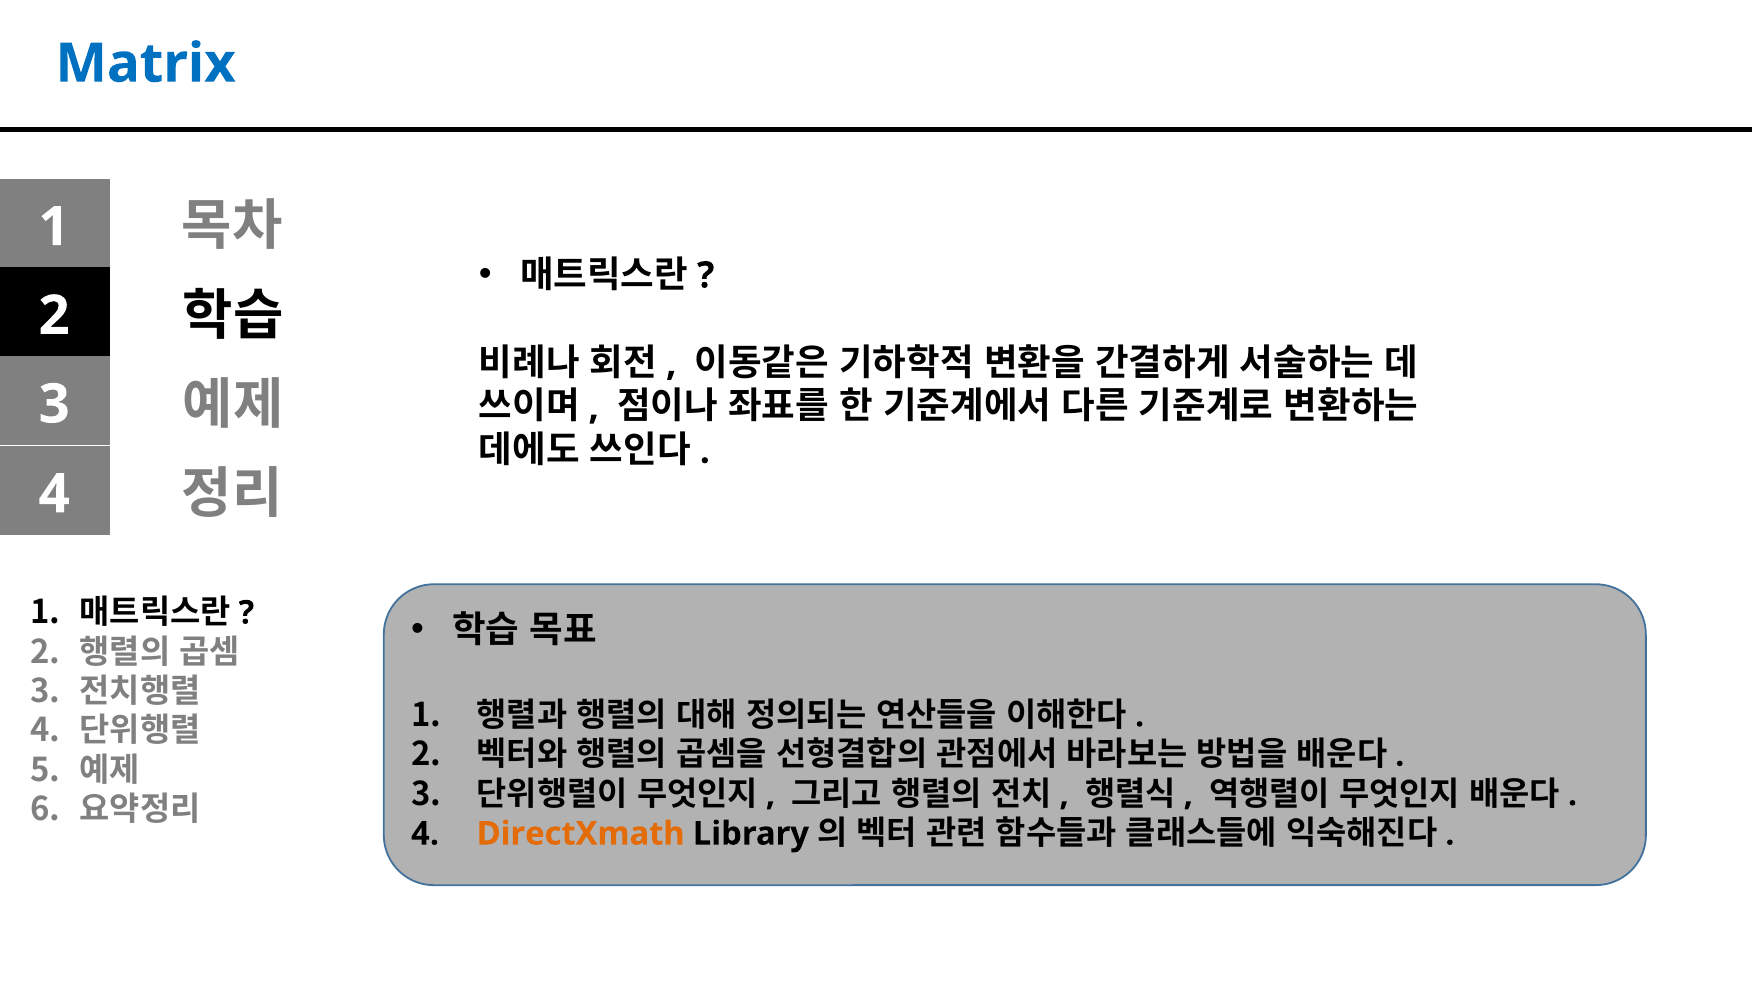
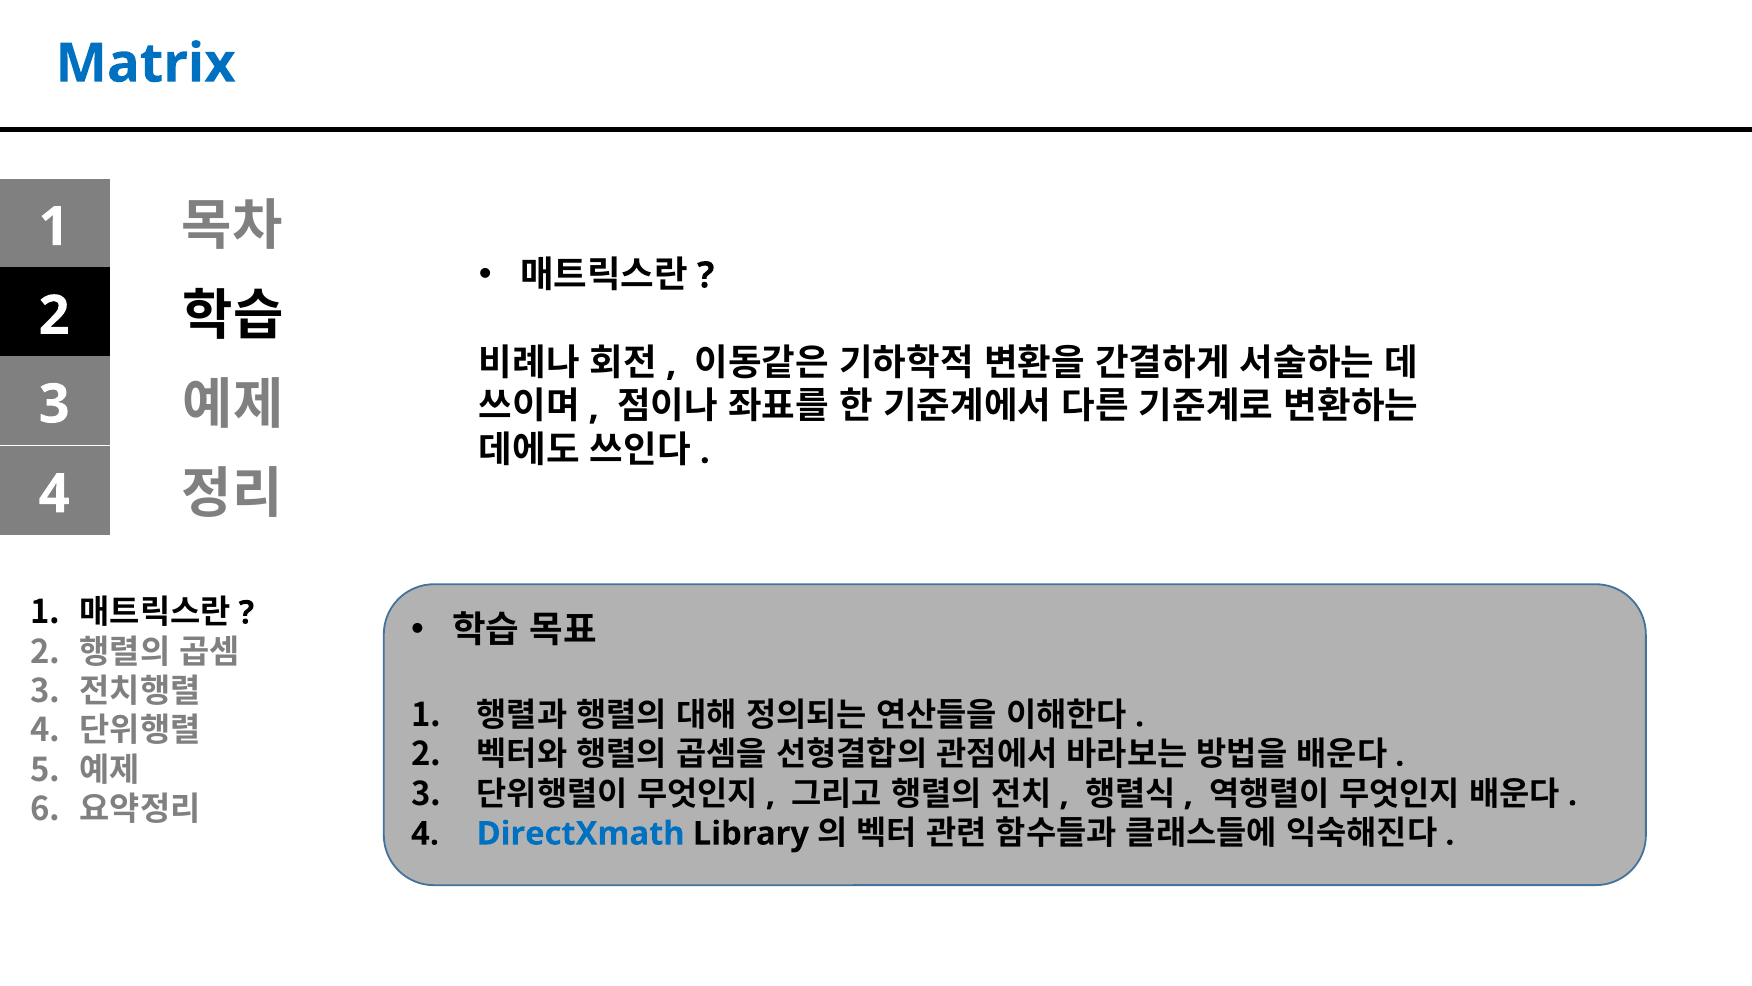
DirectXmath colour: orange -> blue (581, 833)
